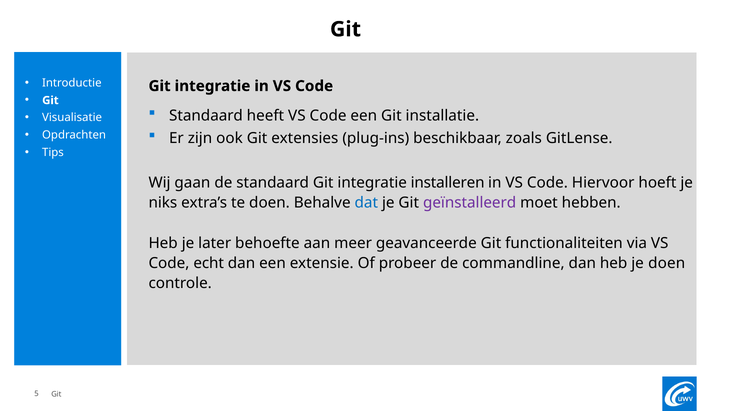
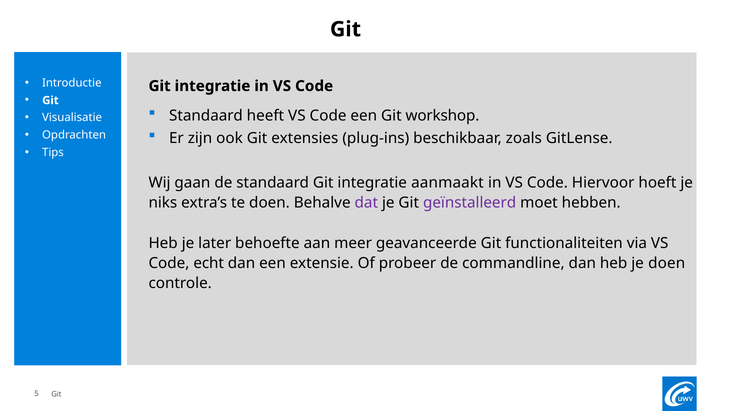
installatie: installatie -> workshop (442, 116)
installeren: installeren -> aanmaakt (447, 183)
dat colour: blue -> purple (366, 203)
